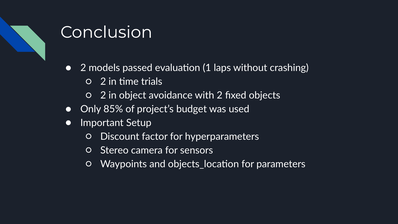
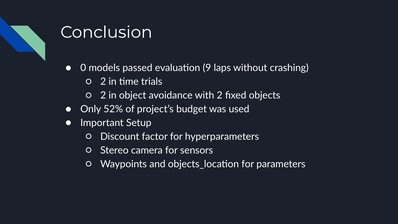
2: 2 -> 0 (83, 68)
1: 1 -> 9 (207, 68)
85%: 85% -> 52% (113, 109)
